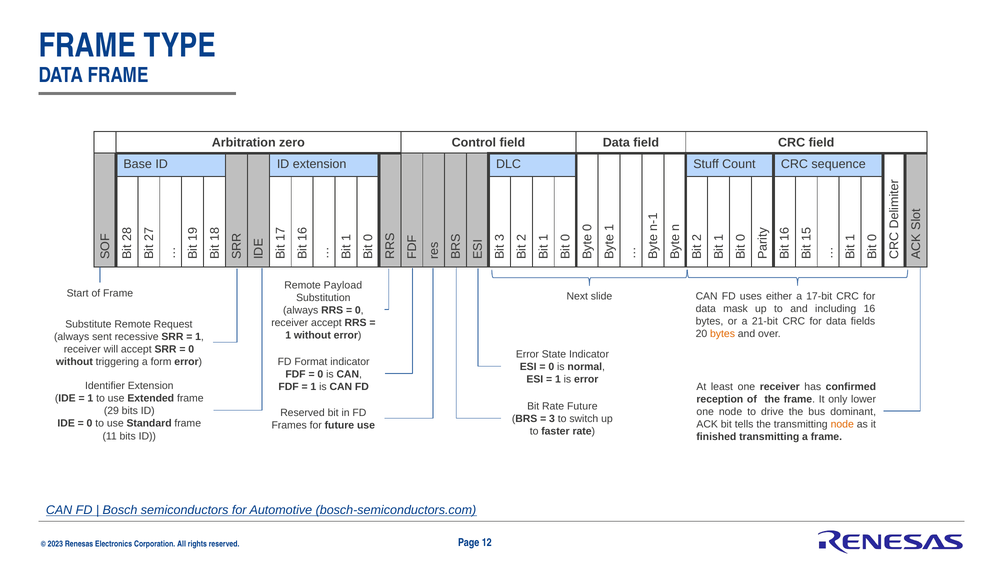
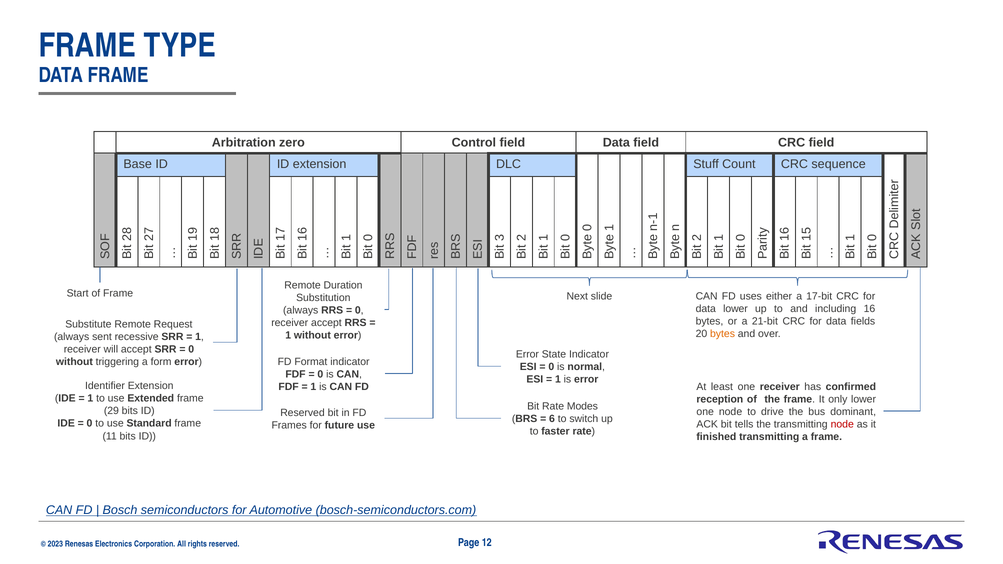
Payload: Payload -> Duration (343, 285)
data mask: mask -> lower (735, 309)
Rate Future: Future -> Modes (582, 407)
3: 3 -> 6 (552, 419)
node colour: orange -> red (842, 424)
